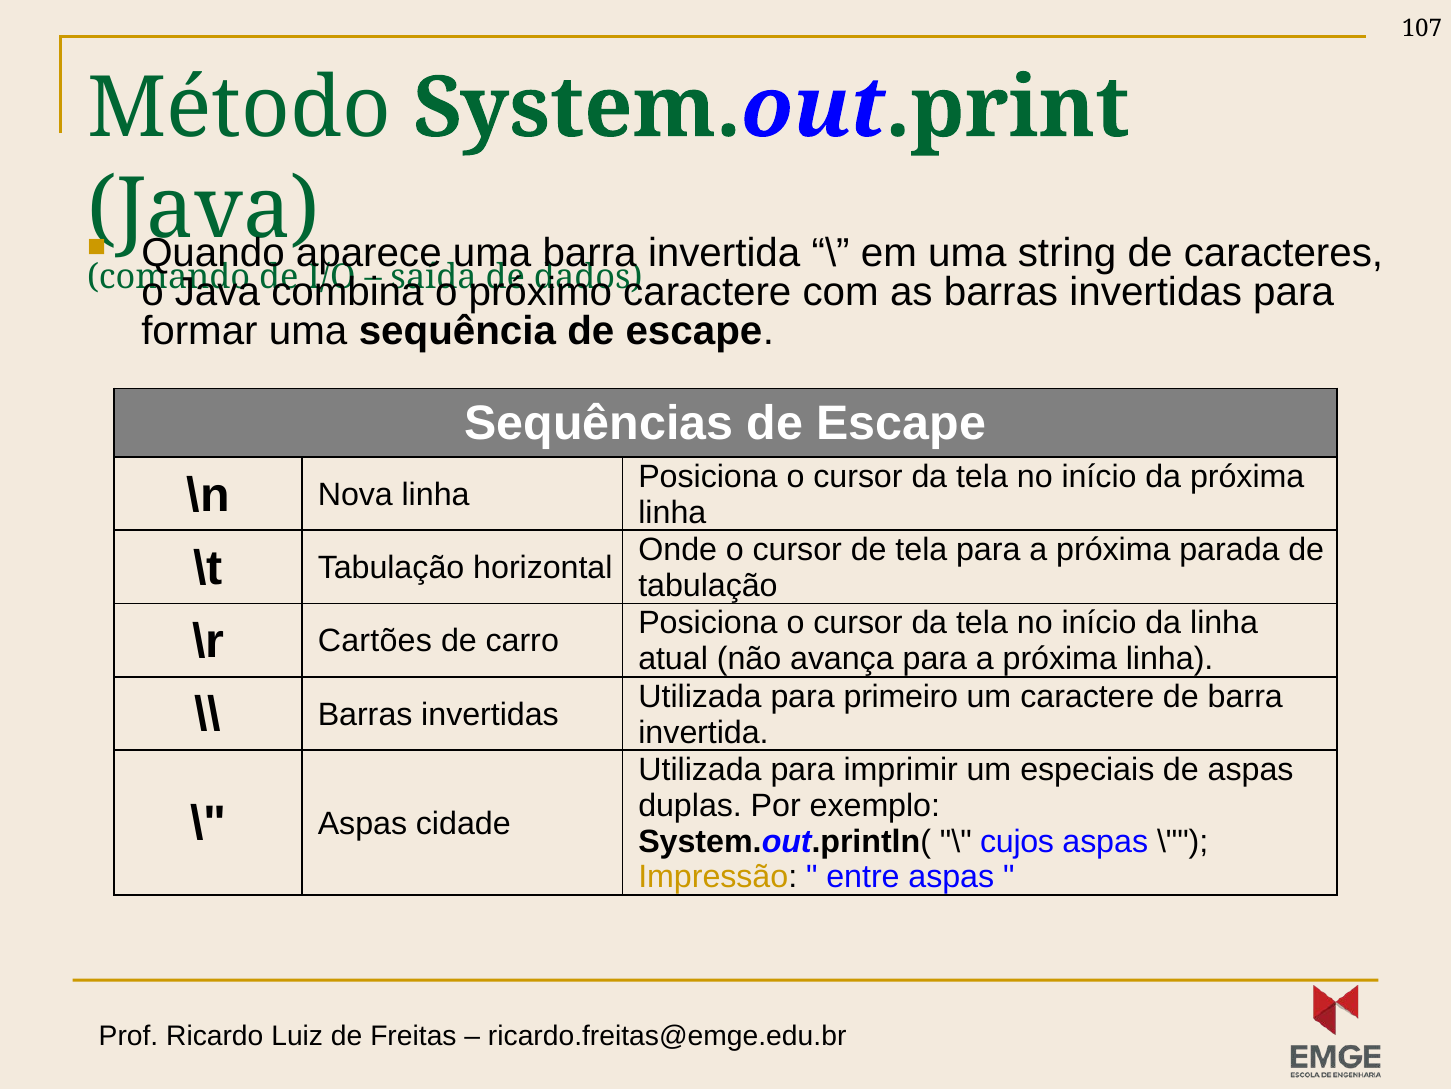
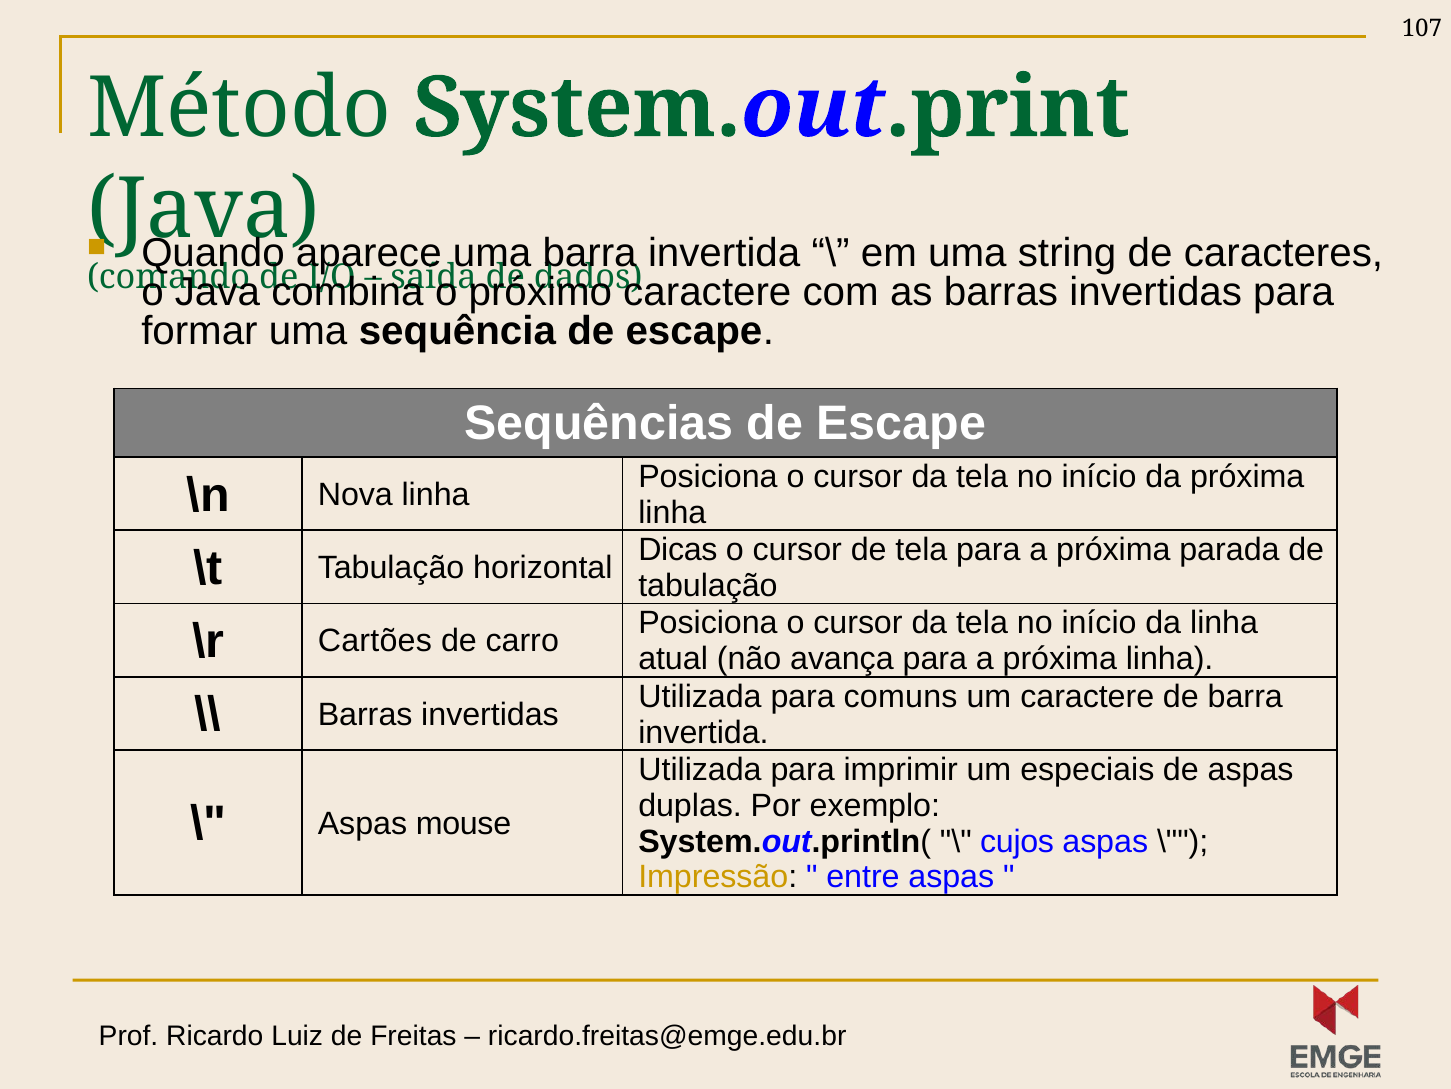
Onde: Onde -> Dicas (678, 550)
primeiro: primeiro -> comuns (901, 696)
cidade: cidade -> mouse (463, 823)
